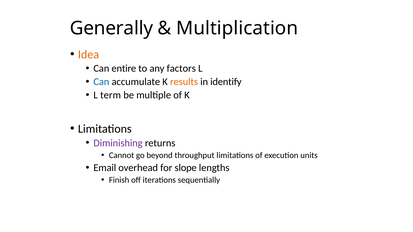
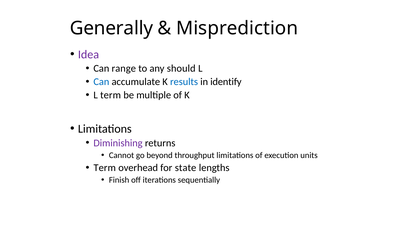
Multiplication: Multiplication -> Misprediction (237, 28)
Idea colour: orange -> purple (88, 54)
entire: entire -> range (124, 69)
factors: factors -> should (181, 69)
results colour: orange -> blue (184, 82)
Email: Email -> Term (105, 168)
slope: slope -> state (186, 168)
